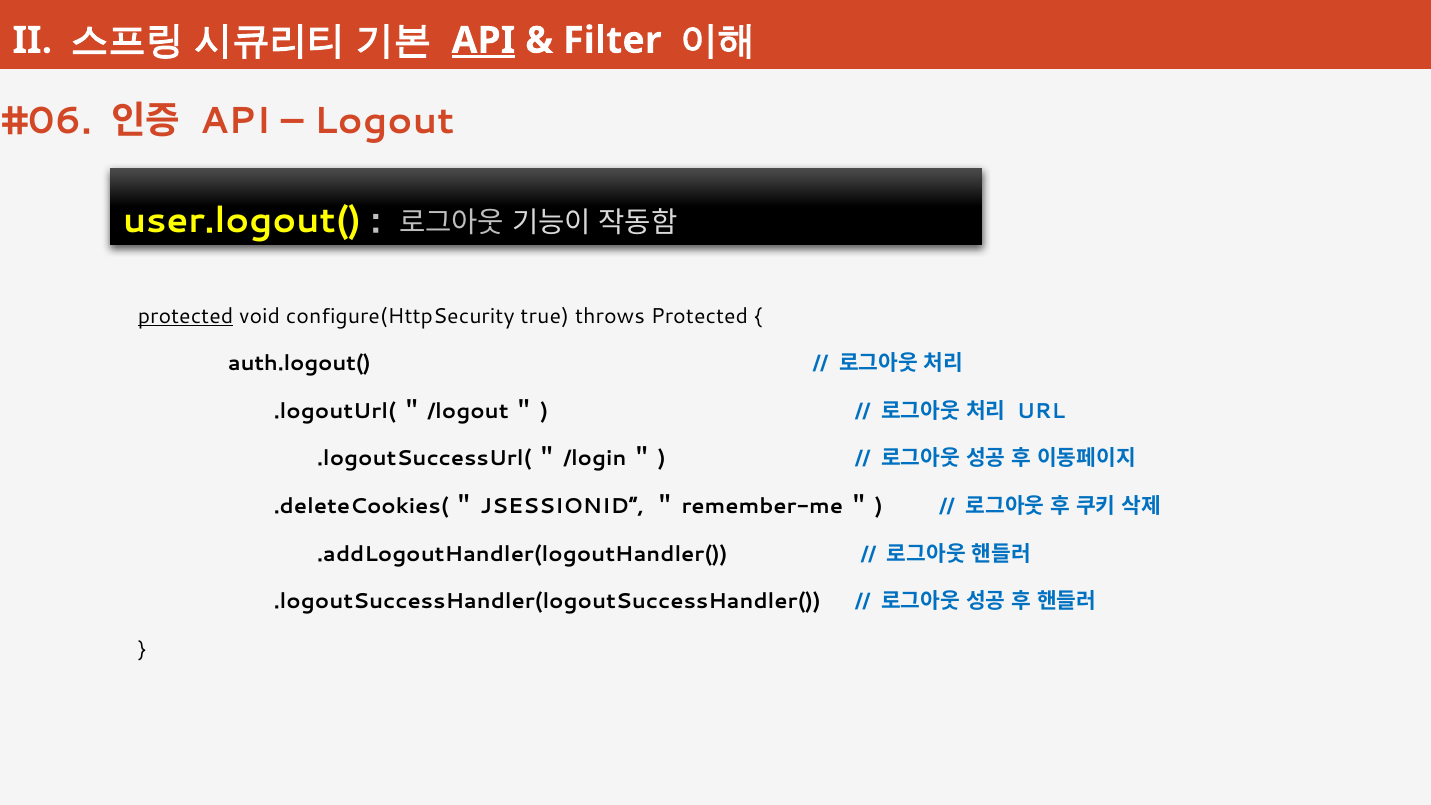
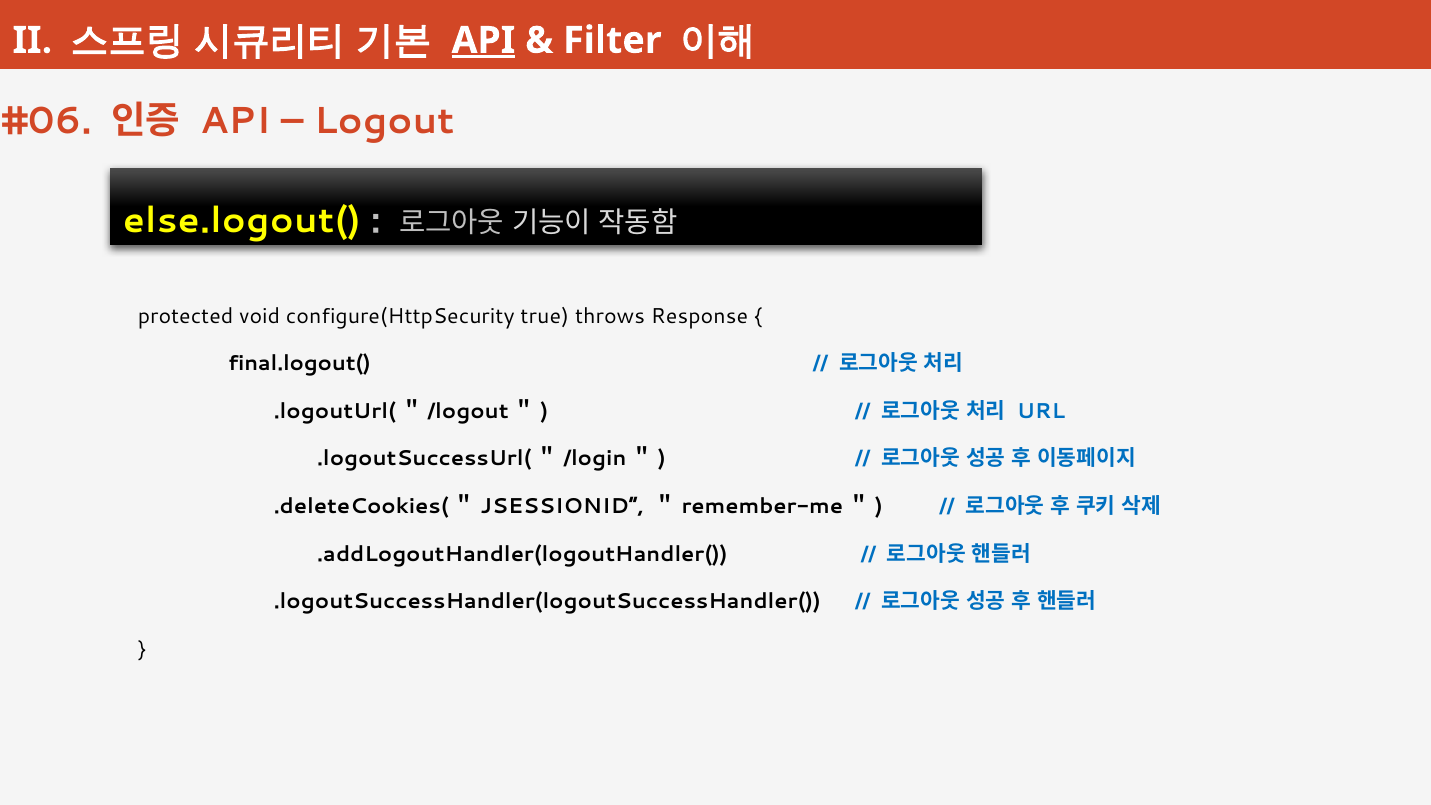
user.logout(: user.logout( -> else.logout( (242, 220)
protected underline: present -> none (186, 316)
throws Protected: Protected -> Response (699, 316)
auth.logout(: auth.logout( -> final.logout( (299, 364)
